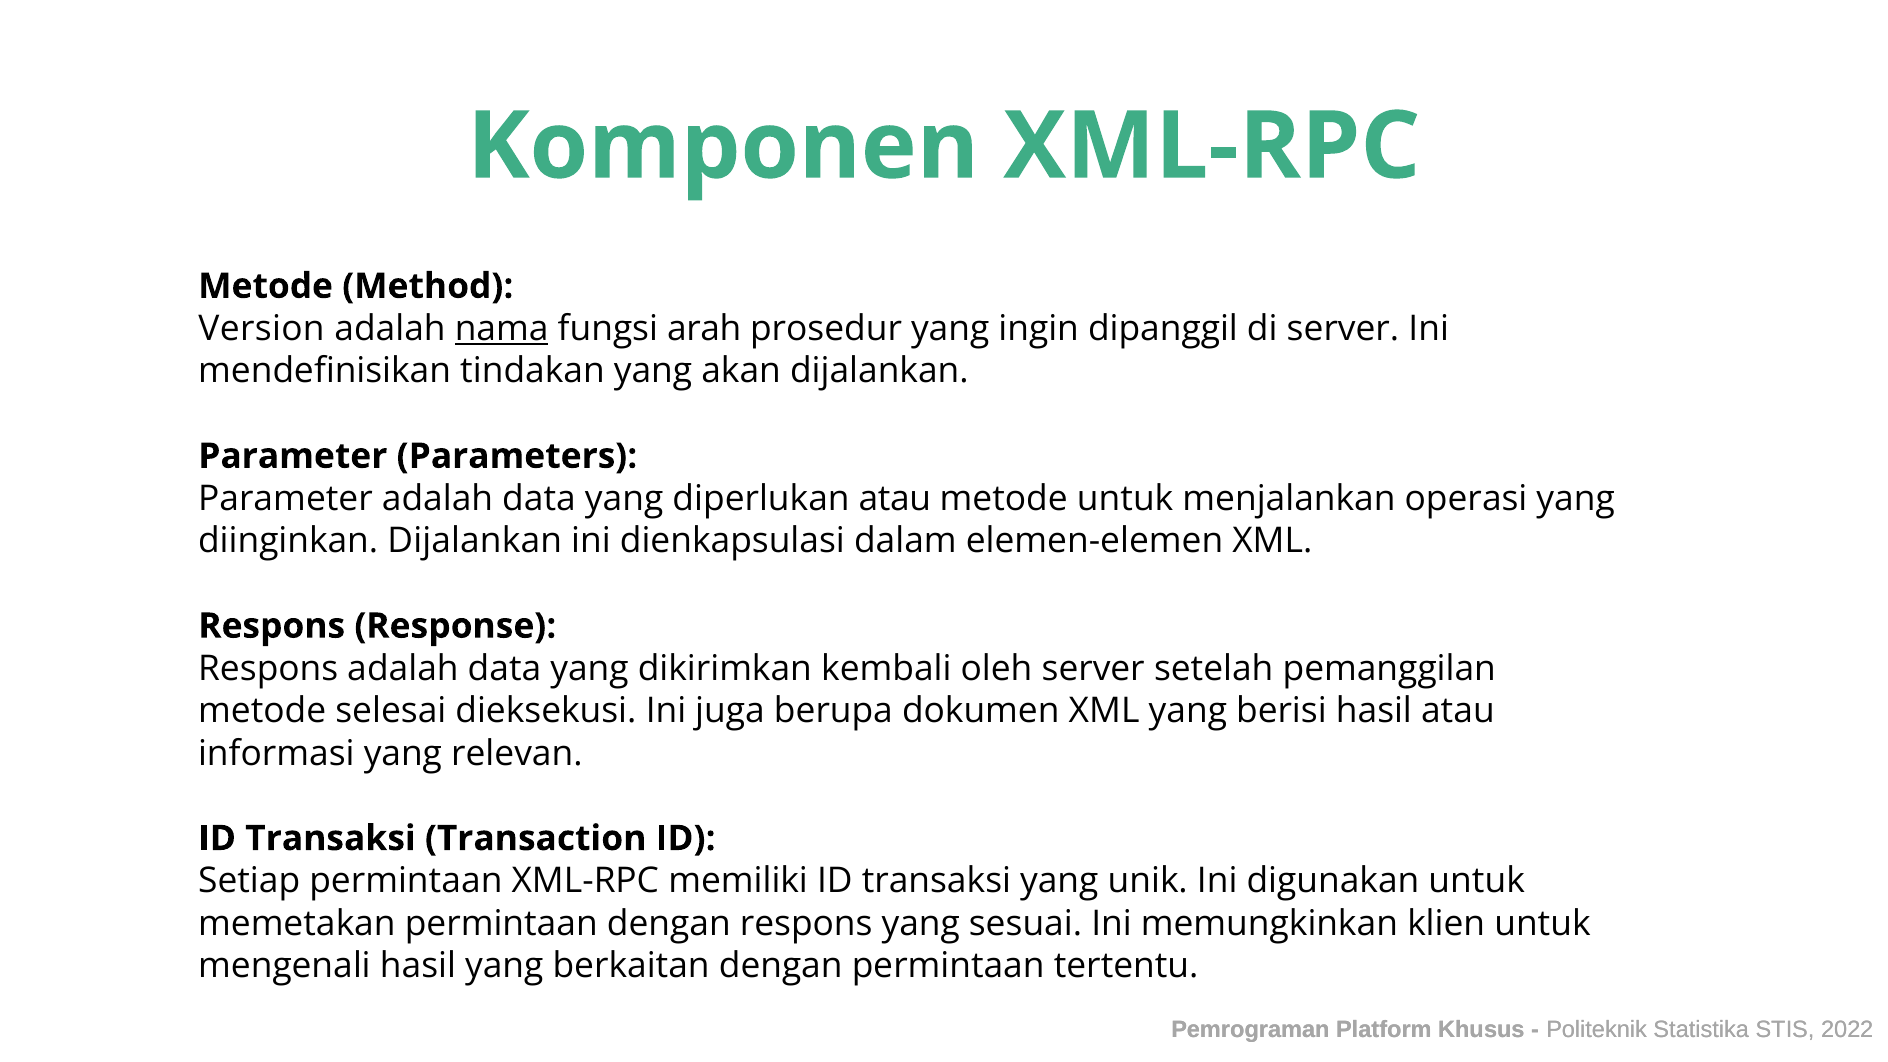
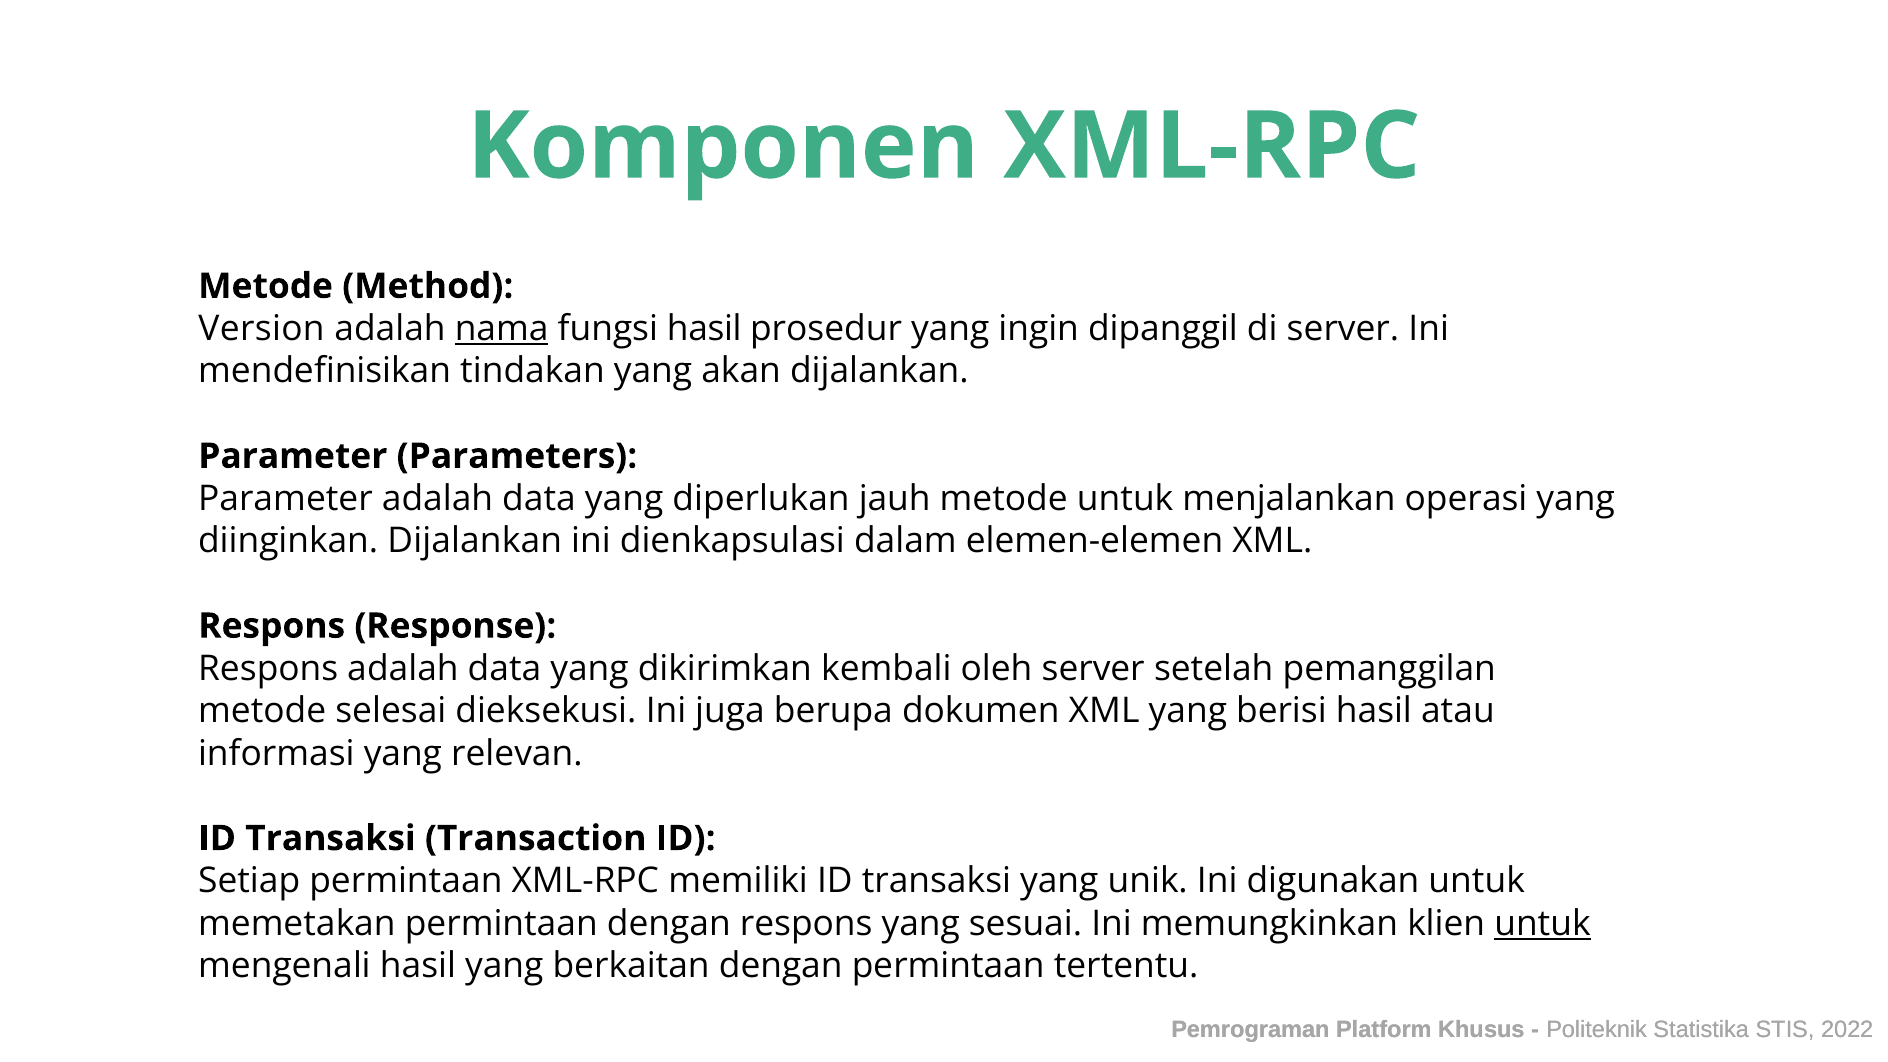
fungsi arah: arah -> hasil (704, 329)
diperlukan atau: atau -> jauh (895, 499)
untuk underline: none -> present (1542, 923)
